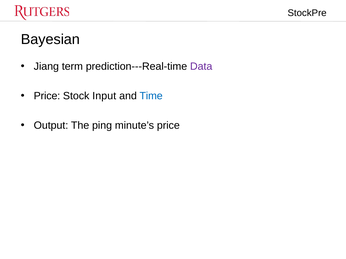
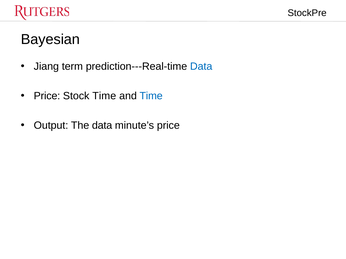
Data colour: purple -> blue (201, 66)
Stock Input: Input -> Time (104, 96)
The ping: ping -> data (102, 126)
